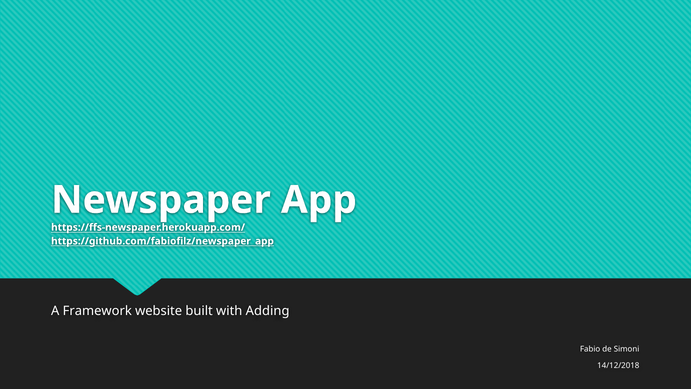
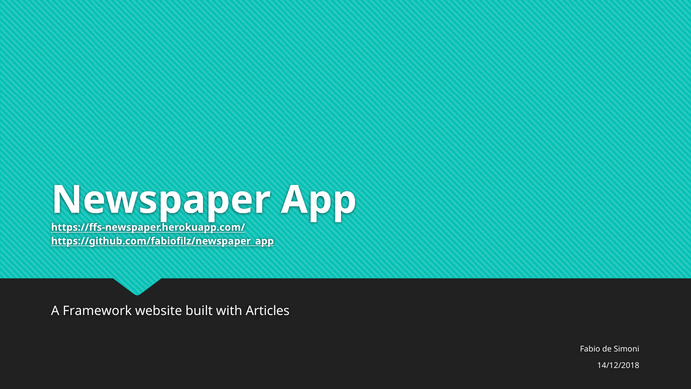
Adding: Adding -> Articles (268, 311)
